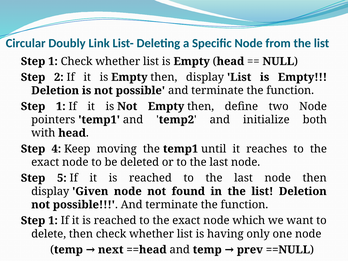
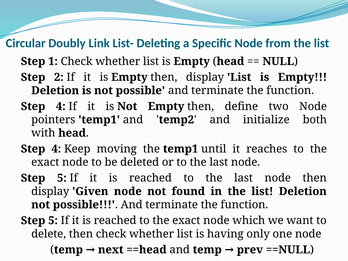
1: 1 -> 4 (61, 106)
1: 1 -> 5 (53, 221)
